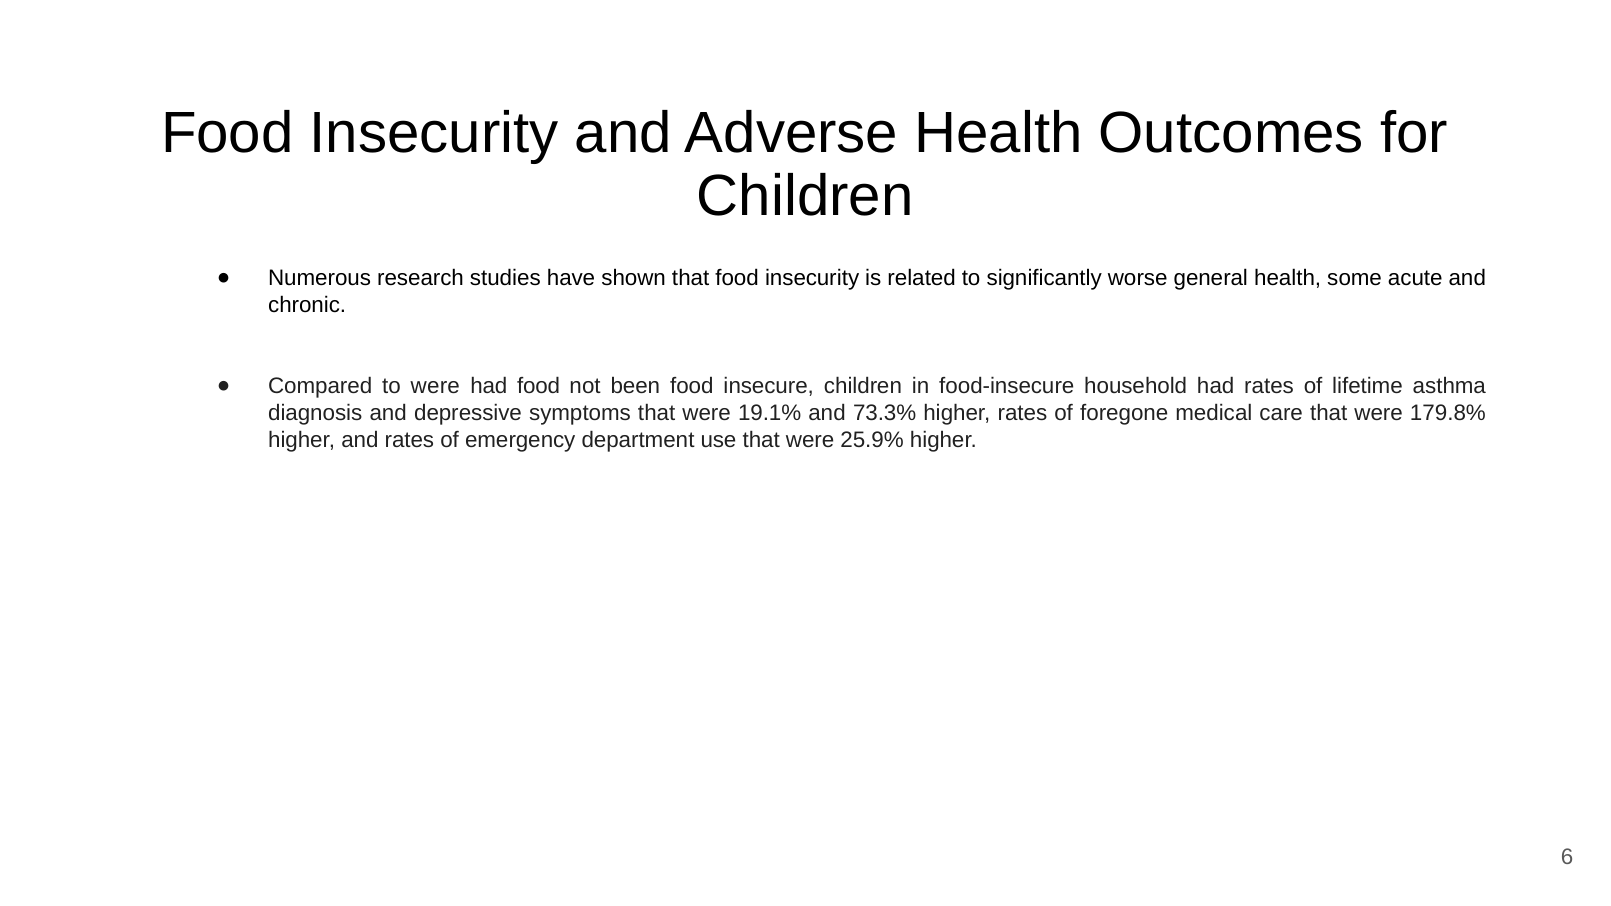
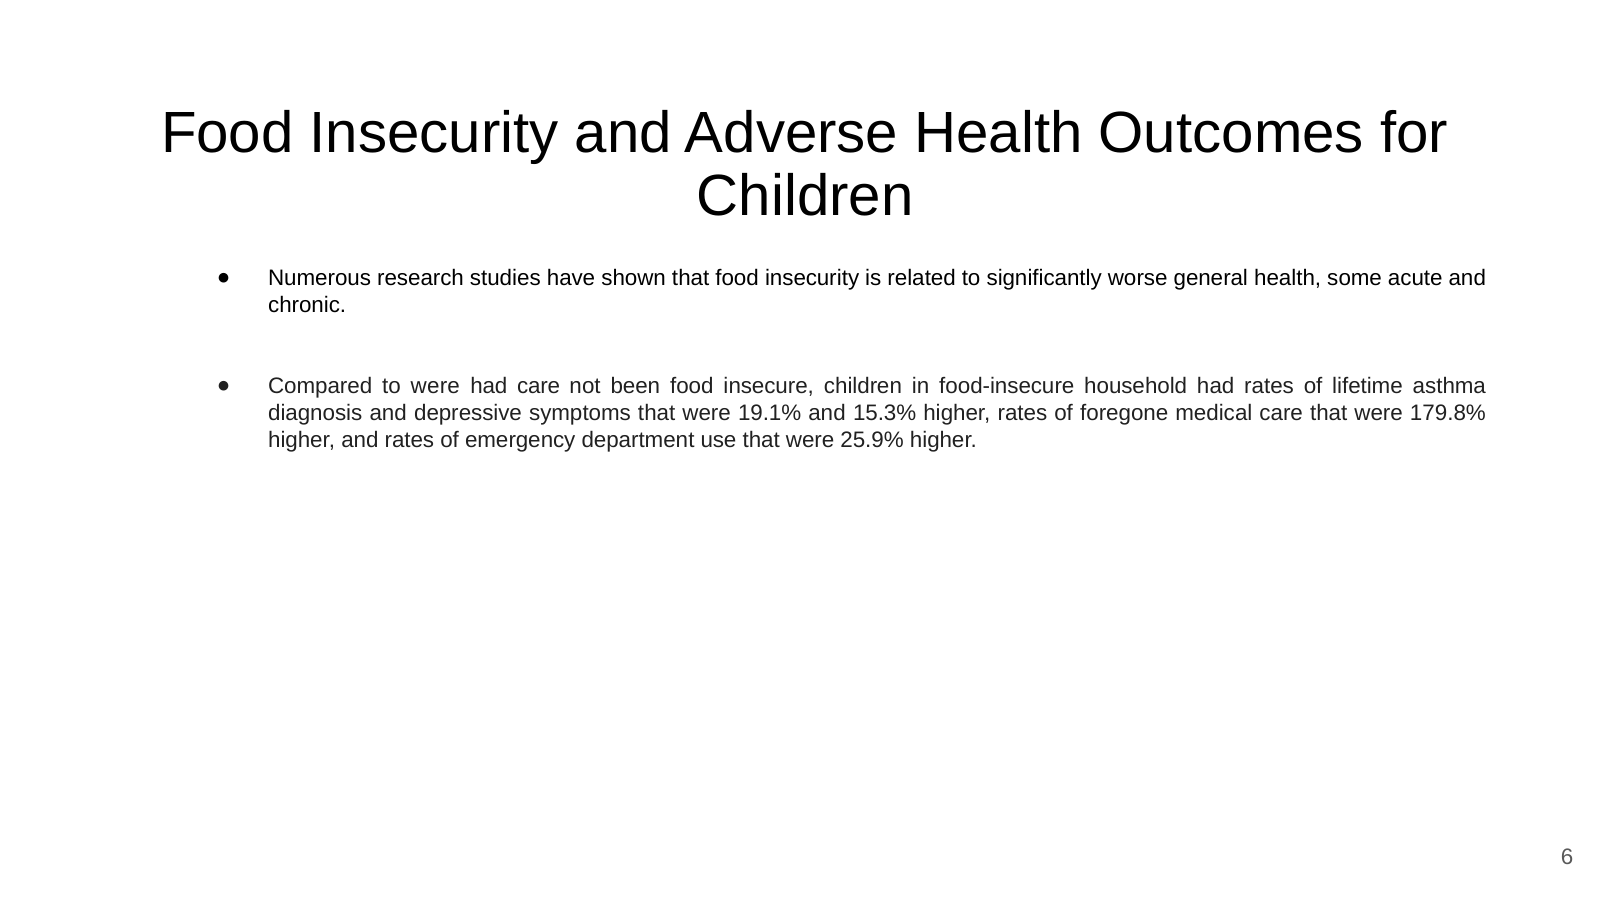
had food: food -> care (539, 386)
73.3%: 73.3% -> 15.3% (885, 413)
